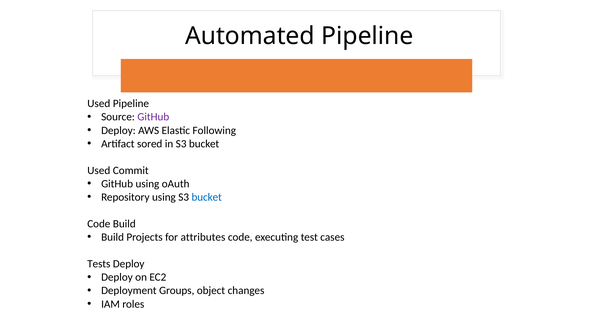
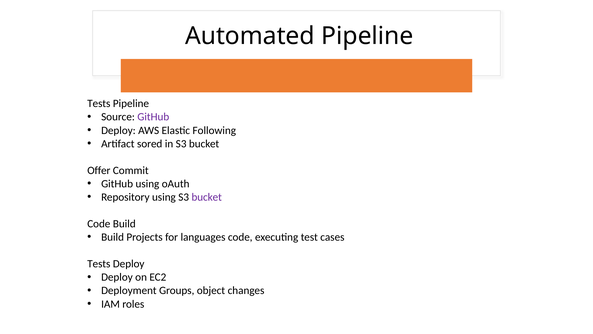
Used: Used -> Tests (99, 103)
Used: Used -> Offer (99, 170)
bucket colour: blue -> purple (207, 197)
attributes: attributes -> languages (203, 237)
